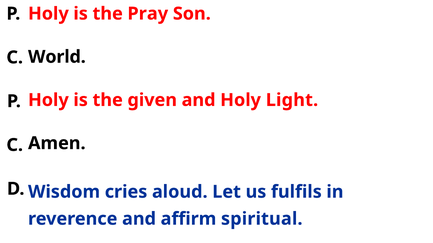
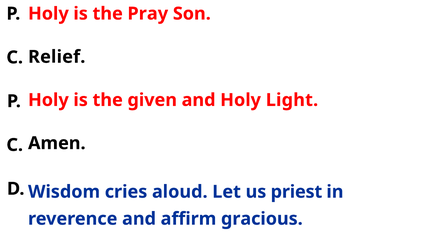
World: World -> Relief (57, 57)
fulfils: fulfils -> priest (296, 192)
spiritual: spiritual -> gracious (262, 219)
